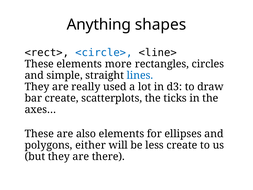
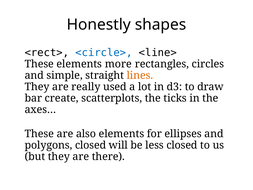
Anything: Anything -> Honestly (99, 24)
lines colour: blue -> orange (140, 75)
polygons either: either -> closed (91, 145)
less create: create -> closed (182, 145)
